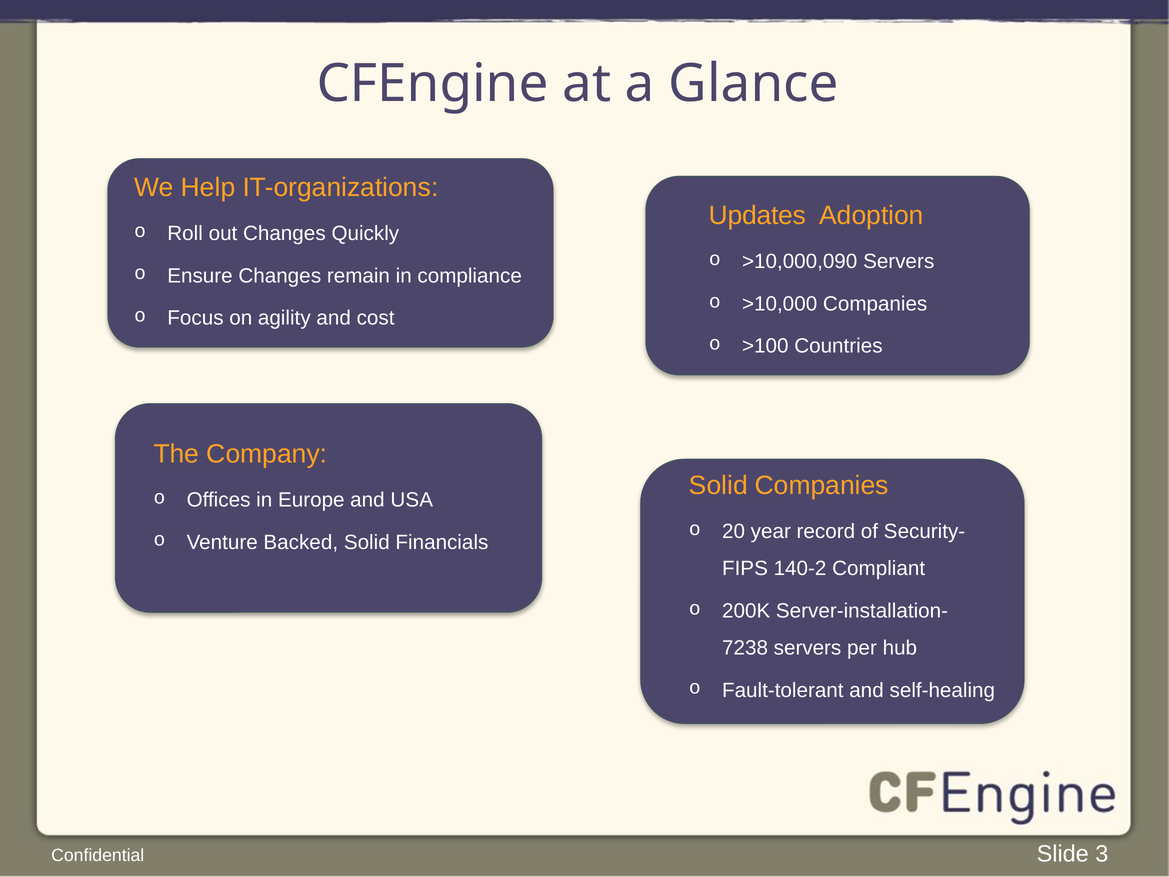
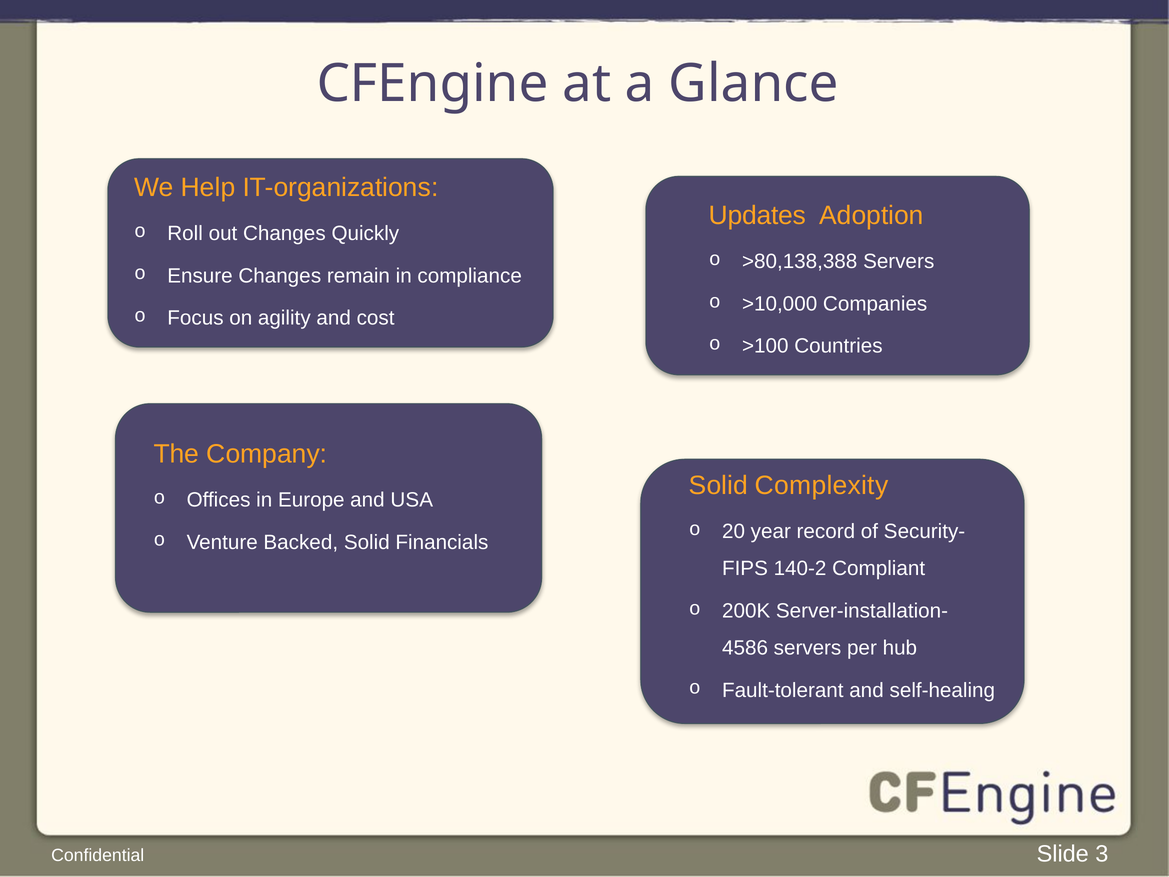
>10,000,090: >10,000,090 -> >80,138,388 (800, 262)
Solid Companies: Companies -> Complexity (822, 485)
7238: 7238 -> 4586 (745, 648)
